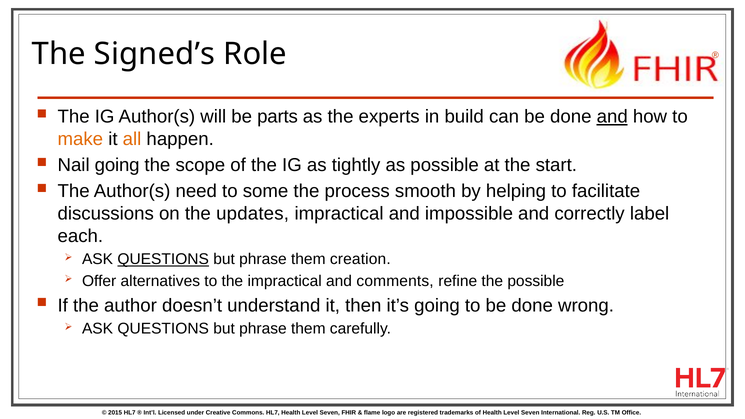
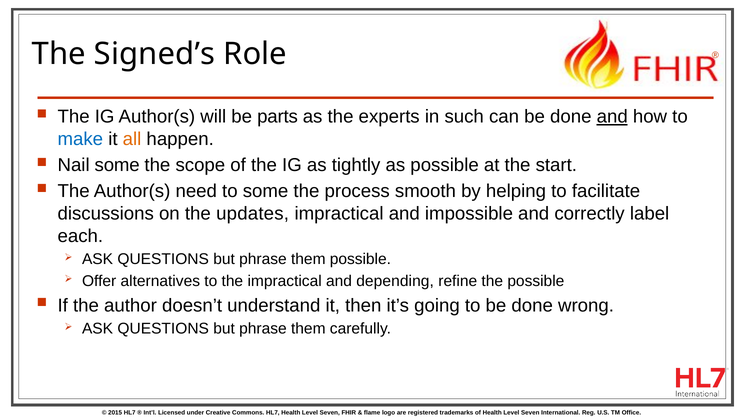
build: build -> such (464, 117)
make colour: orange -> blue (80, 139)
Nail going: going -> some (117, 165)
QUESTIONS underline: present -> none (163, 259)
them creation: creation -> possible (360, 259)
comments: comments -> depending (395, 281)
